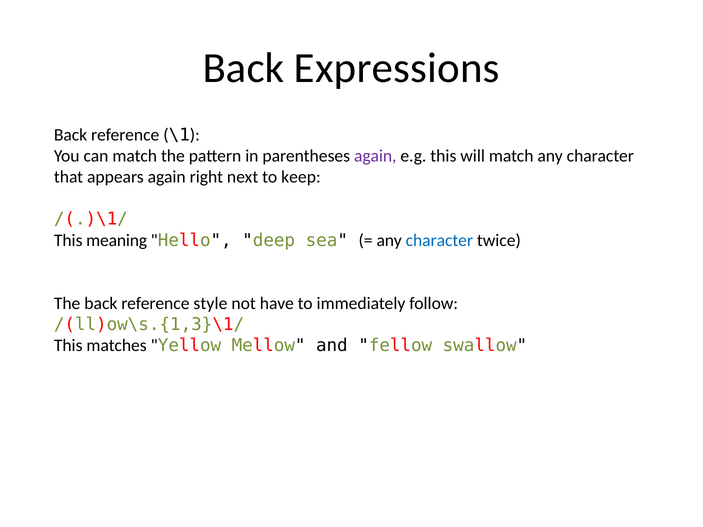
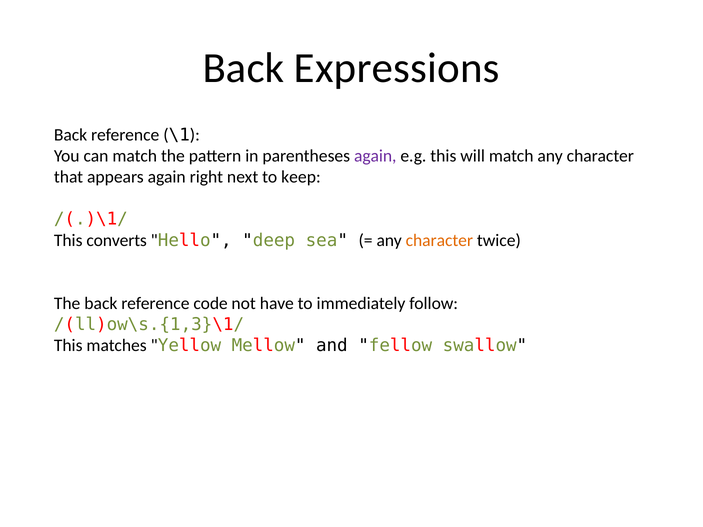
meaning: meaning -> converts (117, 240)
character colour: blue -> orange (439, 240)
style: style -> code (211, 304)
